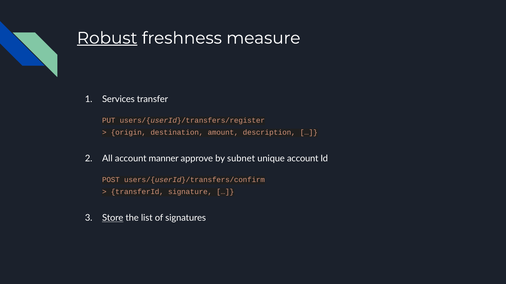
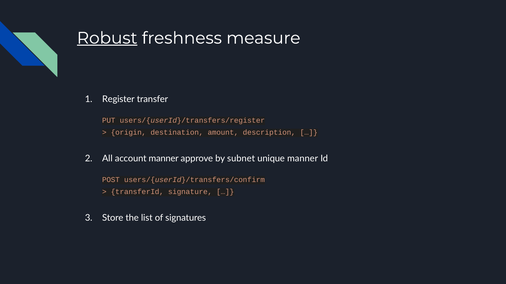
Services: Services -> Register (118, 100)
unique account: account -> manner (303, 159)
Store underline: present -> none (113, 218)
